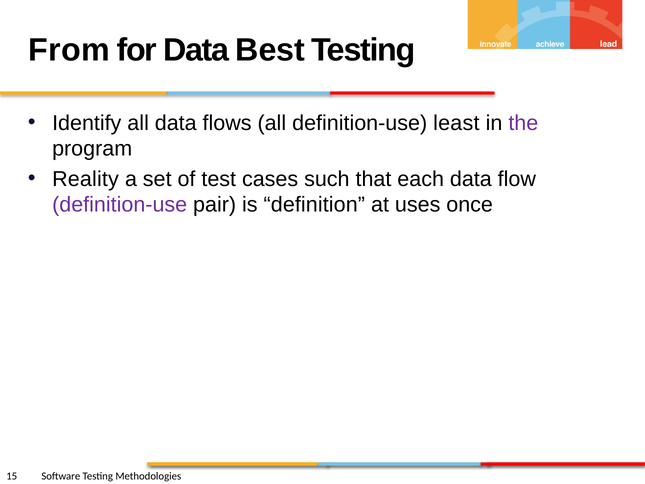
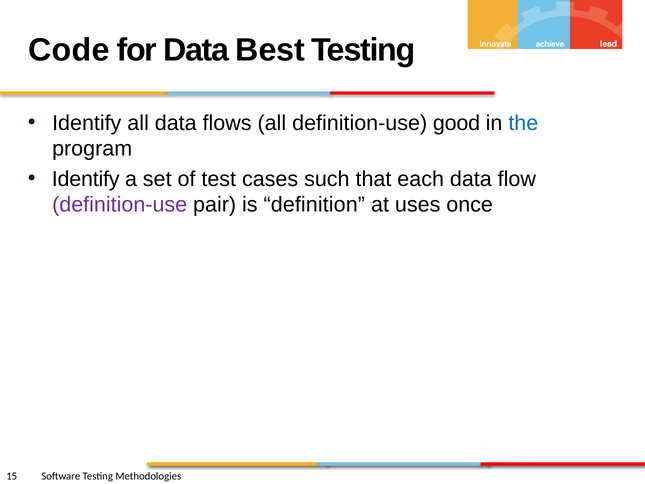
From: From -> Code (69, 50)
least: least -> good (457, 123)
the colour: purple -> blue (523, 123)
Reality: Reality -> Identify (86, 179)
